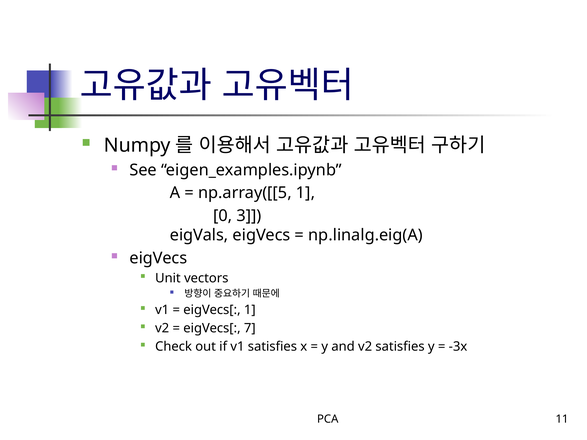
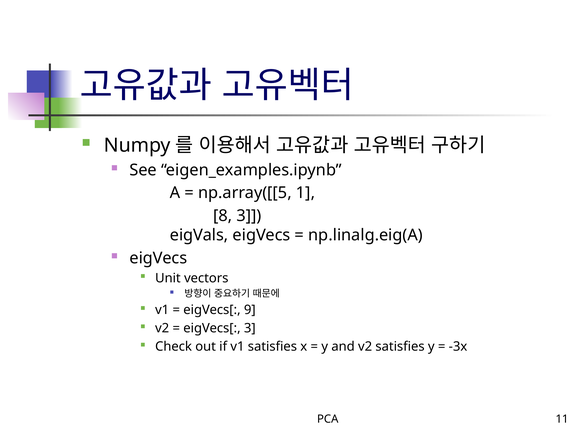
0: 0 -> 8 (223, 216)
eigVecs[ 1: 1 -> 9 (250, 310)
eigVecs[ 7: 7 -> 3 (250, 328)
